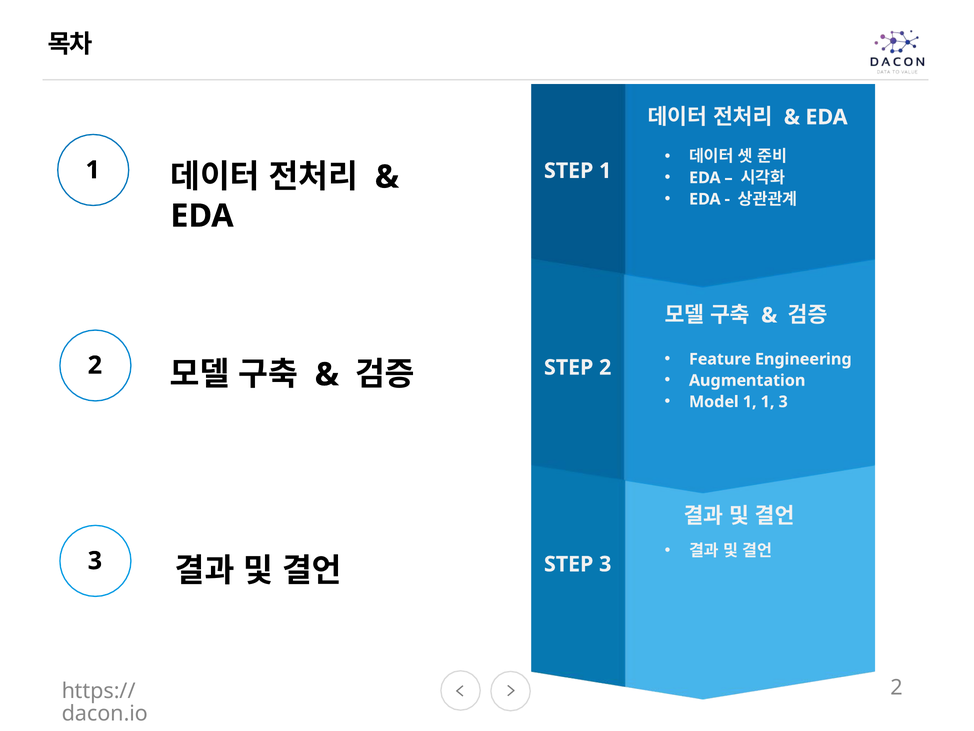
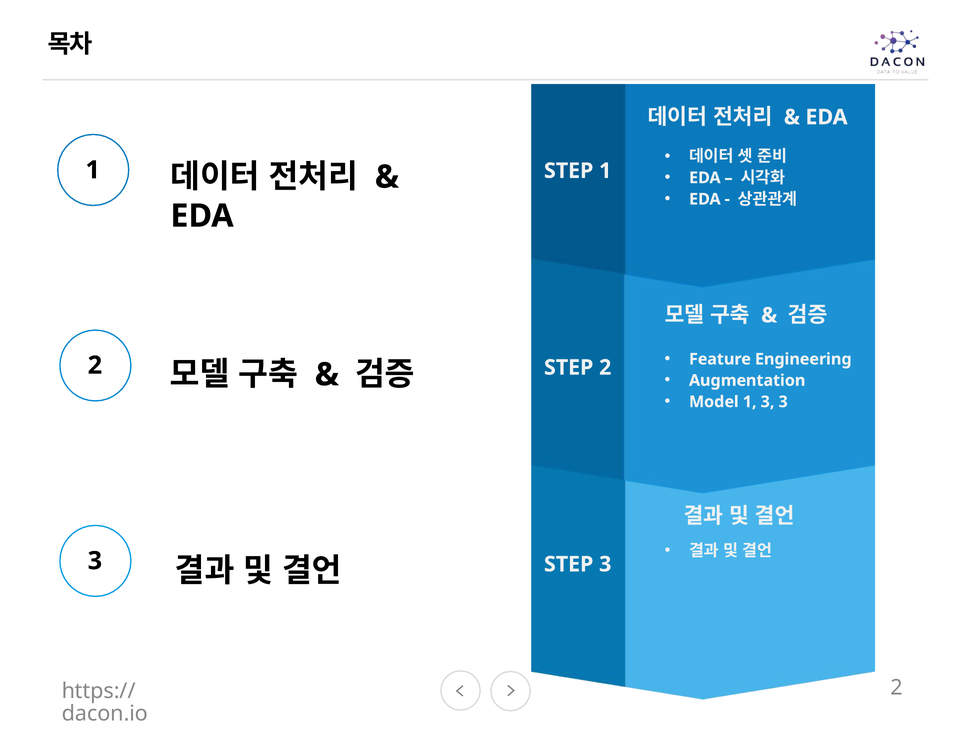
1 1: 1 -> 3 (768, 402)
